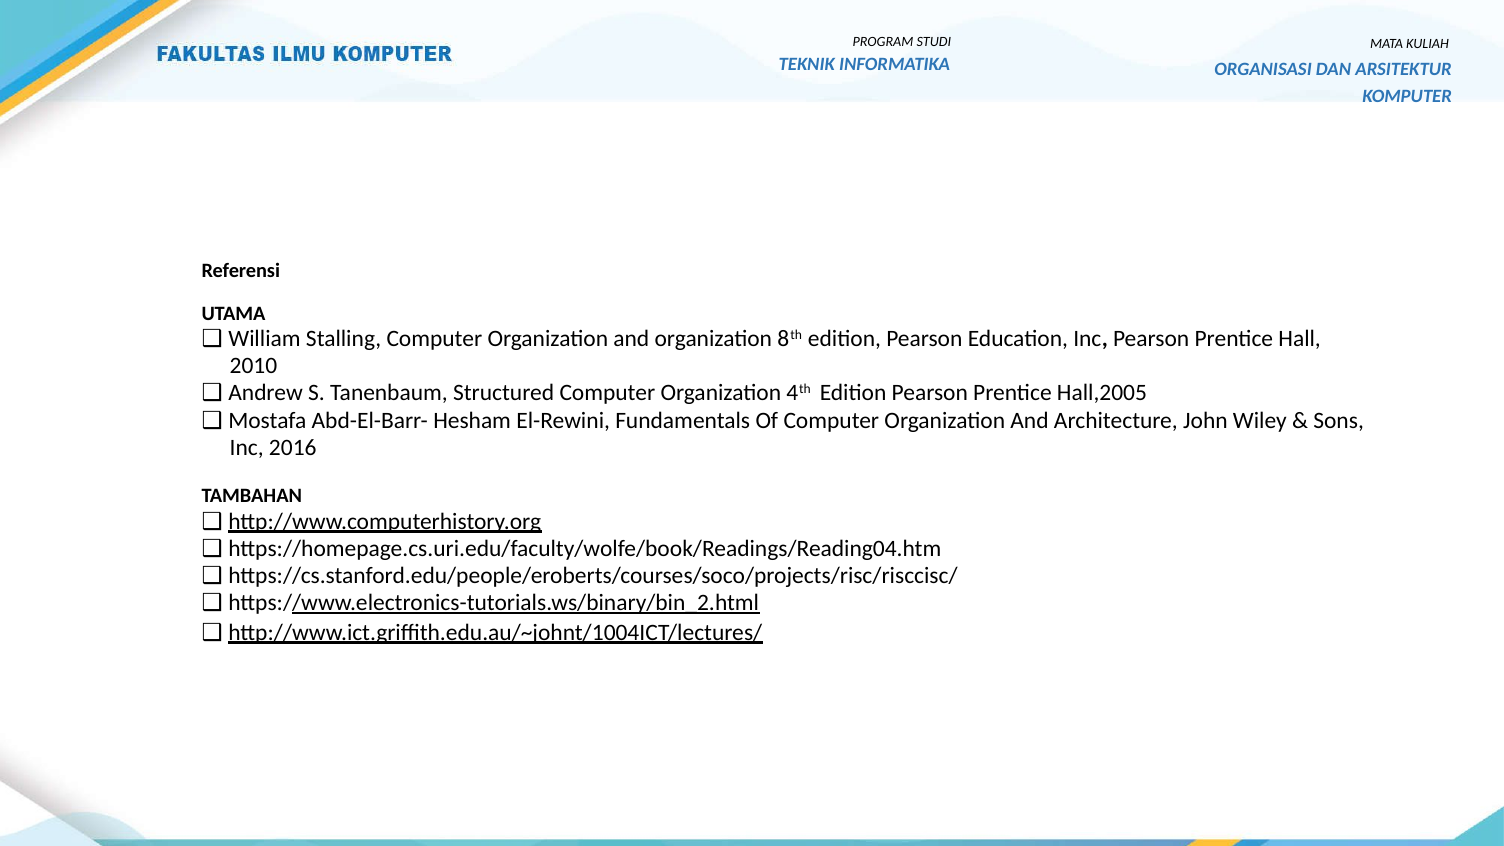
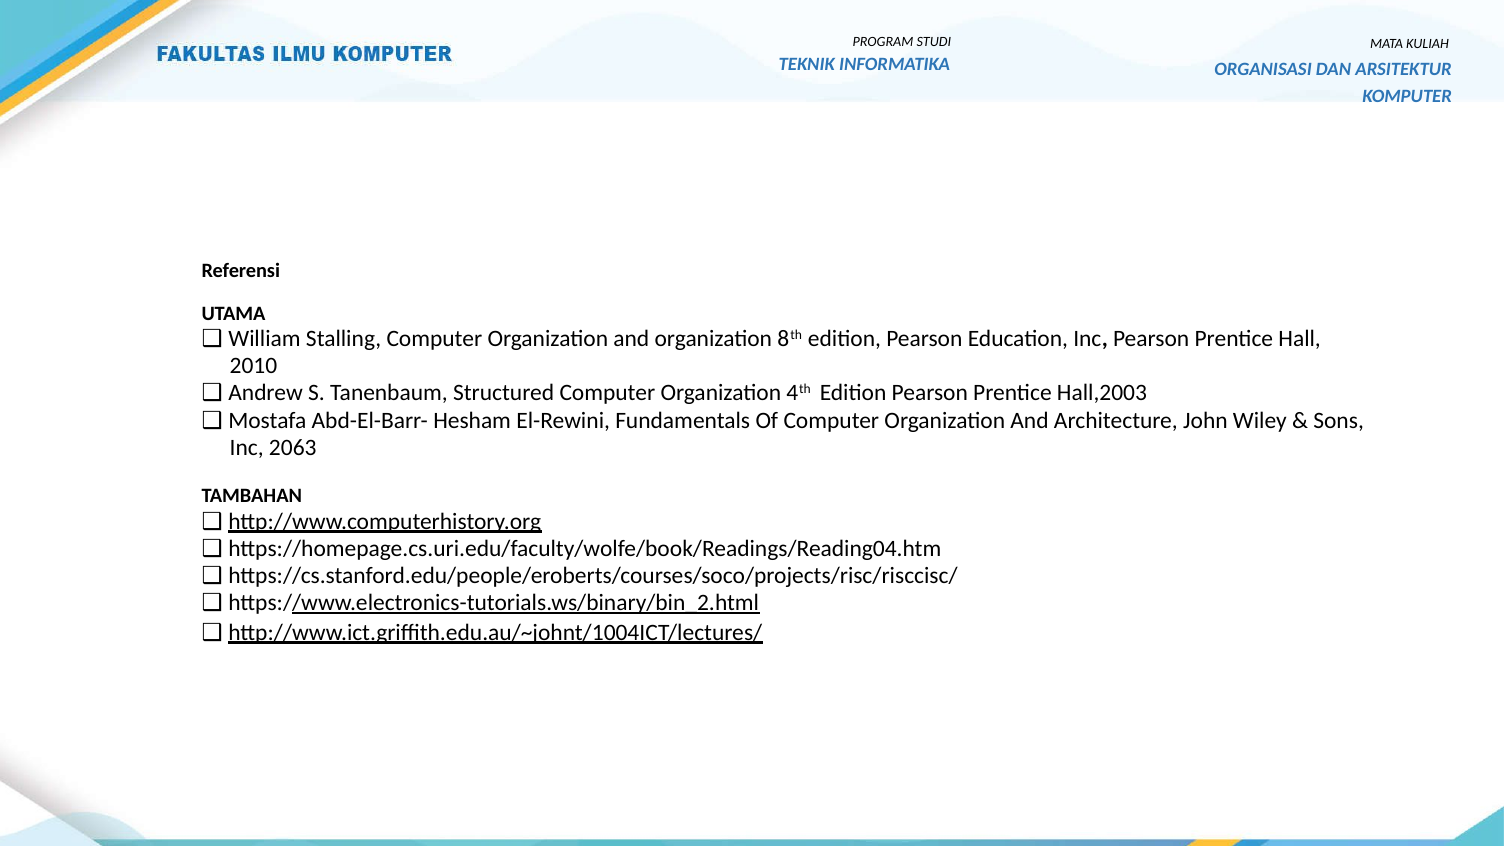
Hall,2005: Hall,2005 -> Hall,2003 (1102, 393)
2016: 2016 -> 2063 (293, 448)
